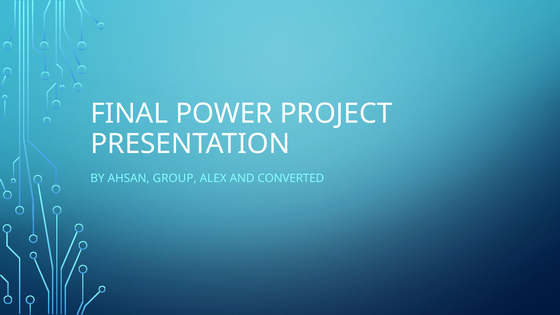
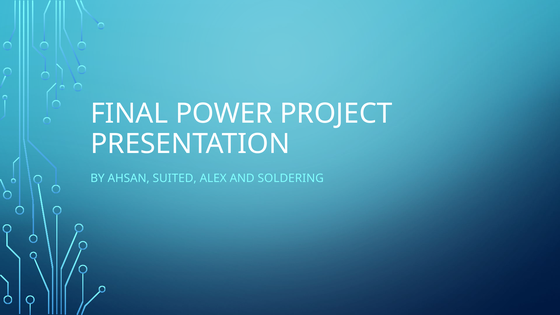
GROUP: GROUP -> SUITED (175, 178)
CONVERTED: CONVERTED -> SOLDERING (291, 178)
